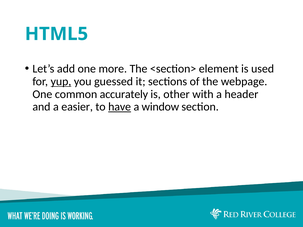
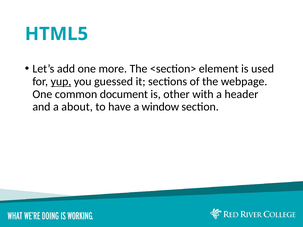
accurately: accurately -> document (124, 94)
easier: easier -> about (77, 107)
have underline: present -> none (120, 107)
